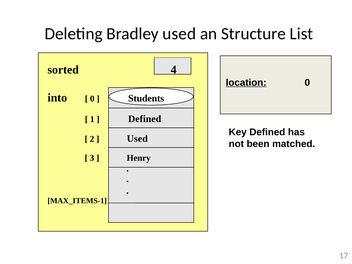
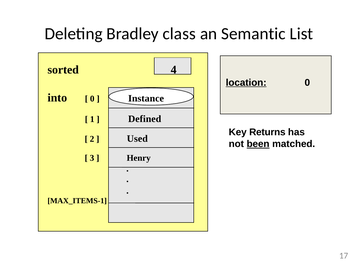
Bradley used: used -> class (179, 34)
Structure: Structure -> Semantic (253, 34)
Students: Students -> Instance (146, 98)
Key Defined: Defined -> Returns (267, 132)
been underline: none -> present (258, 144)
